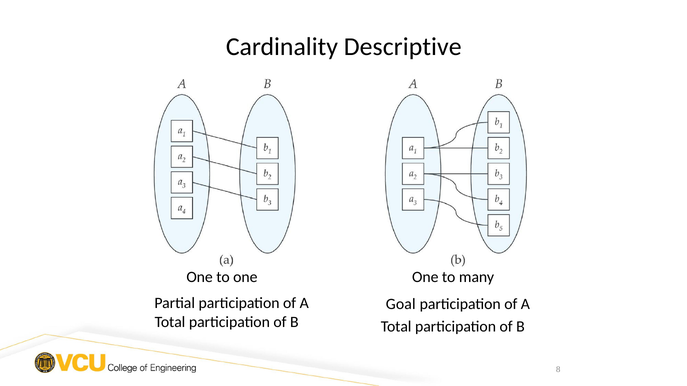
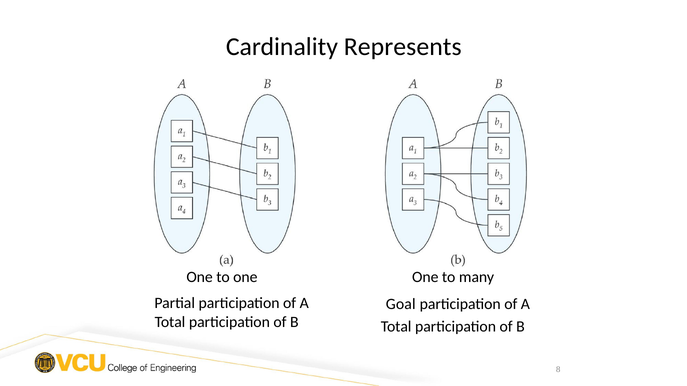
Descriptive: Descriptive -> Represents (403, 47)
